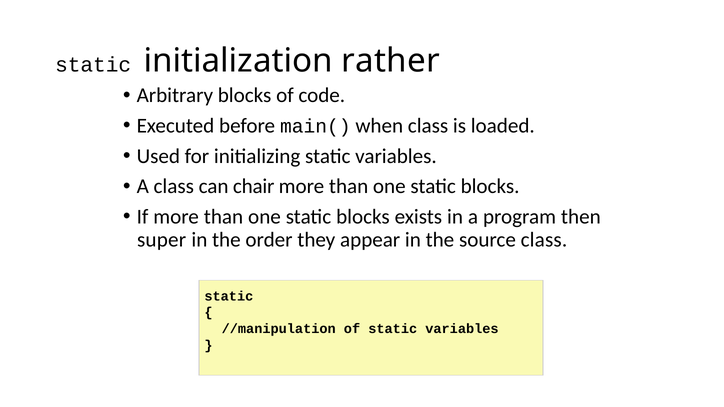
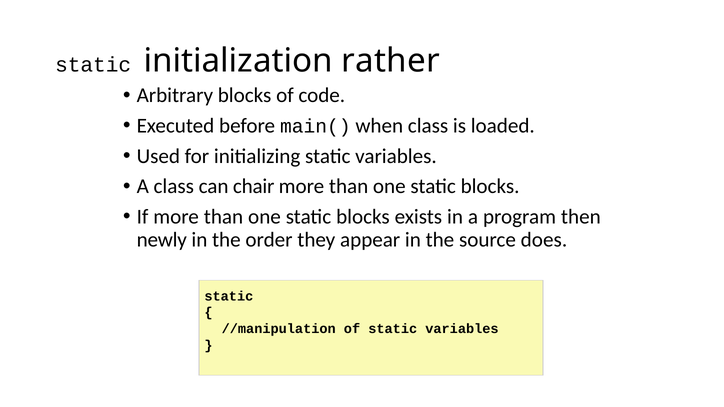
super: super -> newly (162, 240)
source class: class -> does (544, 240)
